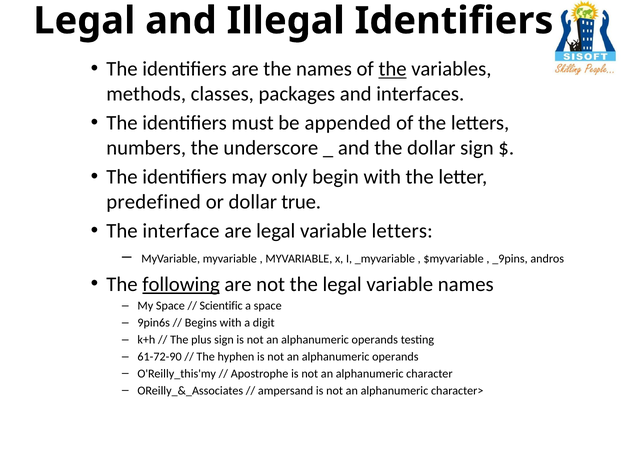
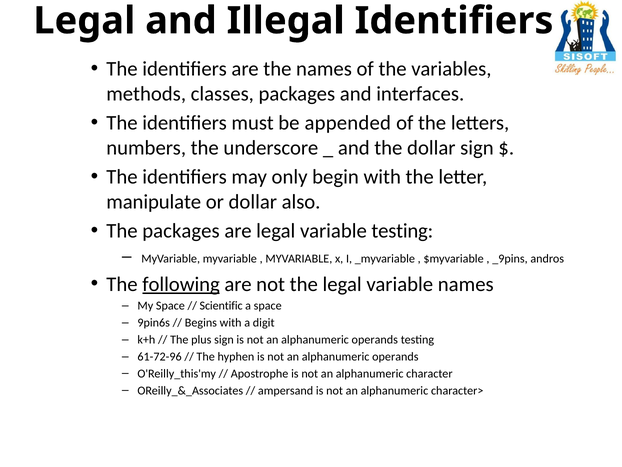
the underline: present -> none (393, 69)
predefined: predefined -> manipulate (154, 202)
true: true -> also (301, 202)
The interface: interface -> packages (181, 231)
variable letters: letters -> testing (402, 231)
61-72-90: 61-72-90 -> 61-72-96 (160, 356)
